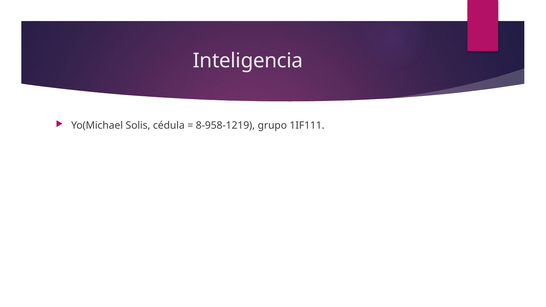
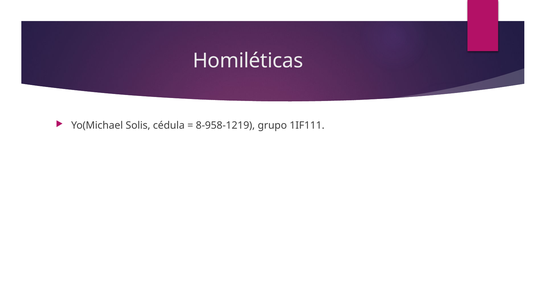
Inteligencia: Inteligencia -> Homiléticas (248, 61)
